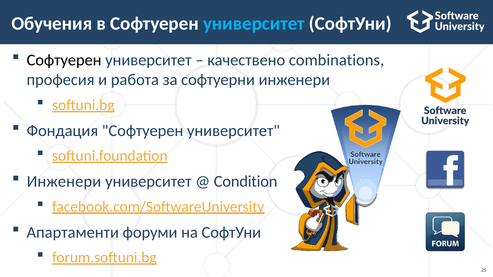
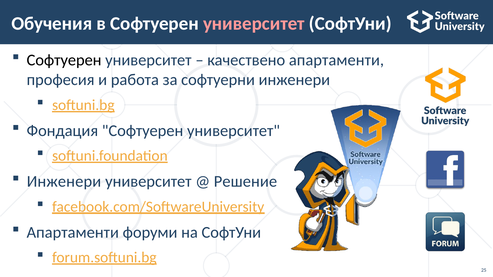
университет colour: light blue -> pink (254, 24)
качествено combinations: combinations -> апартаменти (336, 60)
Condition: Condition -> Решение (245, 182)
